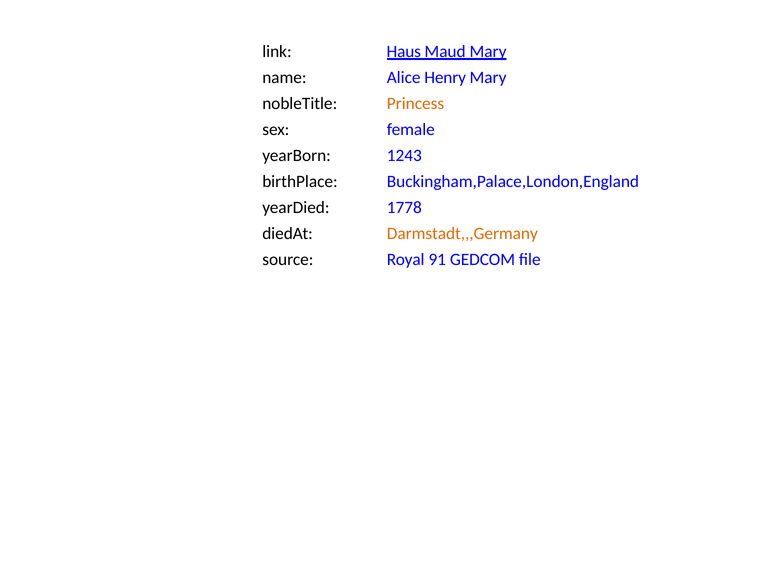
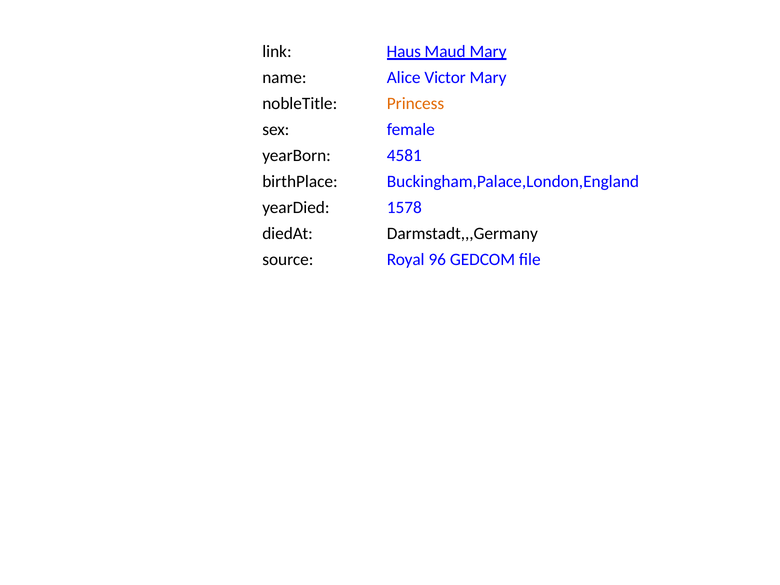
Henry: Henry -> Victor (445, 77)
1243: 1243 -> 4581 (404, 155)
1778: 1778 -> 1578 (404, 207)
Darmstadt,,,Germany colour: orange -> black (462, 233)
91: 91 -> 96 (437, 259)
